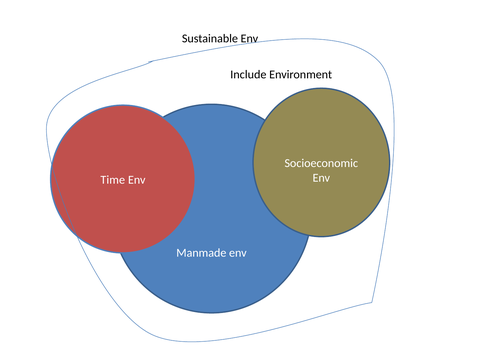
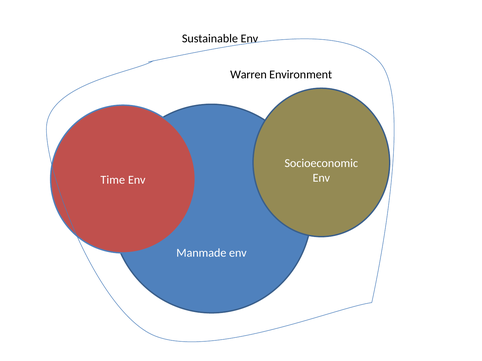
Include: Include -> Warren (248, 75)
